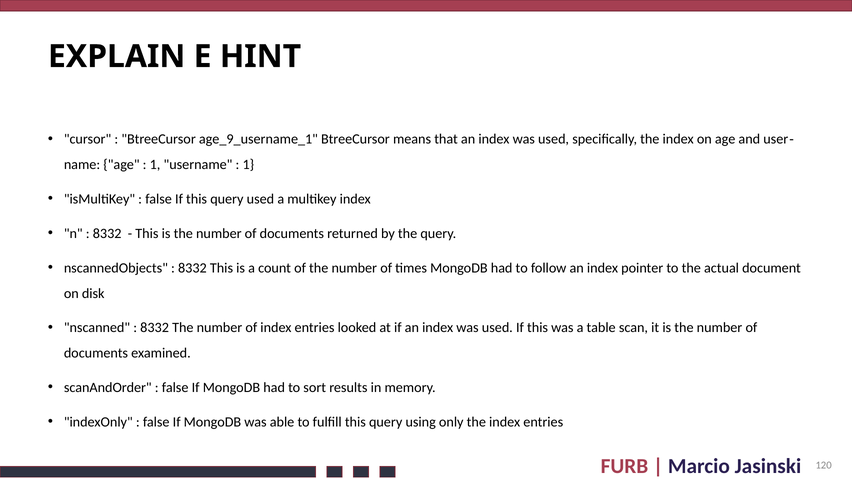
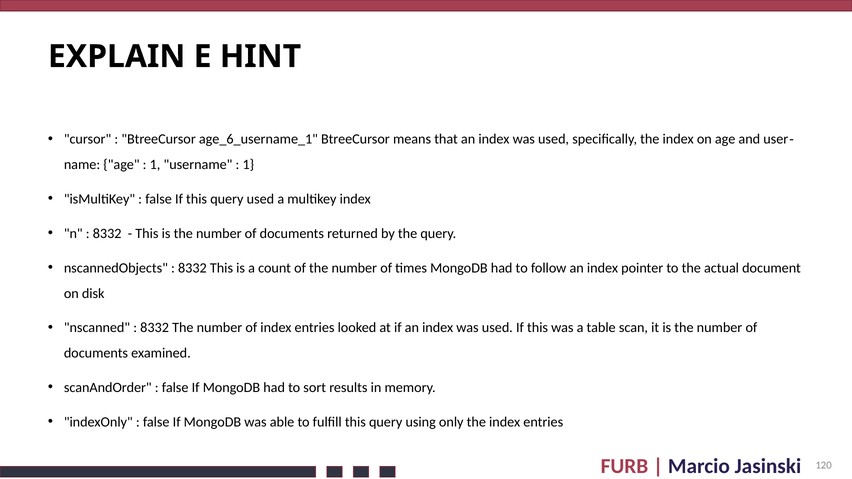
age_9_username_1: age_9_username_1 -> age_6_username_1 (258, 139)
